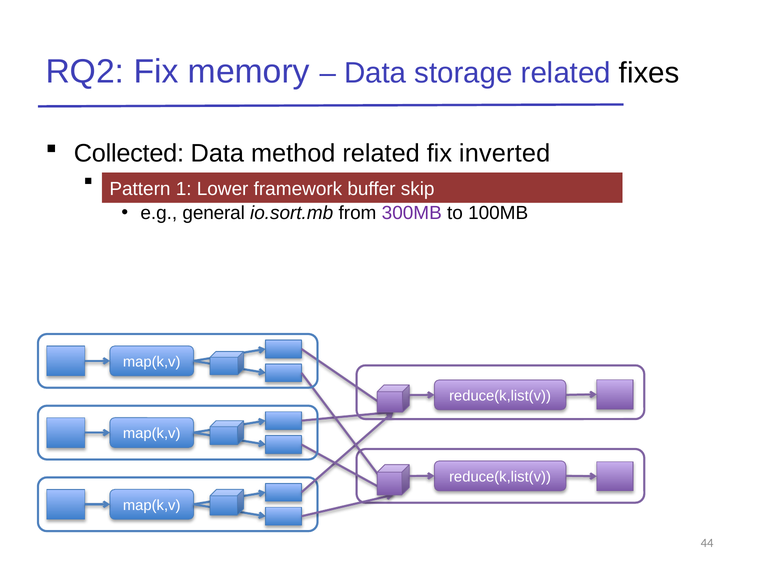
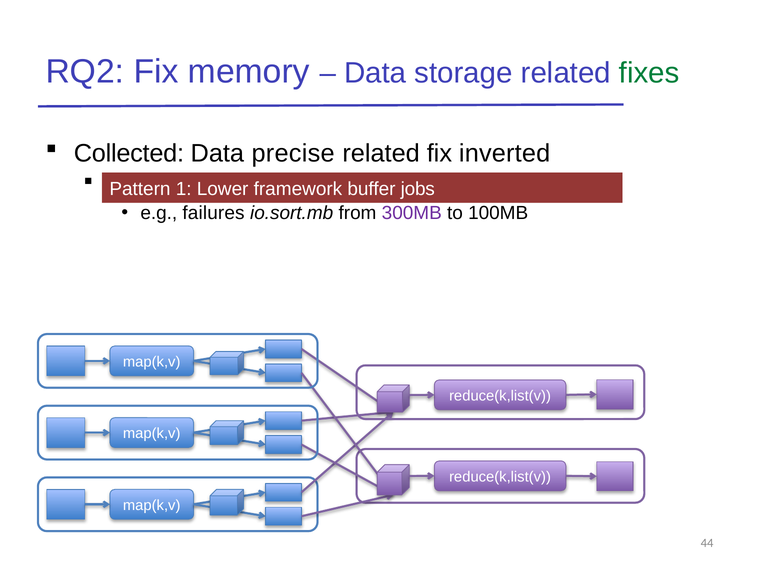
fixes colour: black -> green (649, 73)
method: method -> precise (293, 154)
skip: skip -> jobs (418, 189)
general: general -> failures (214, 213)
